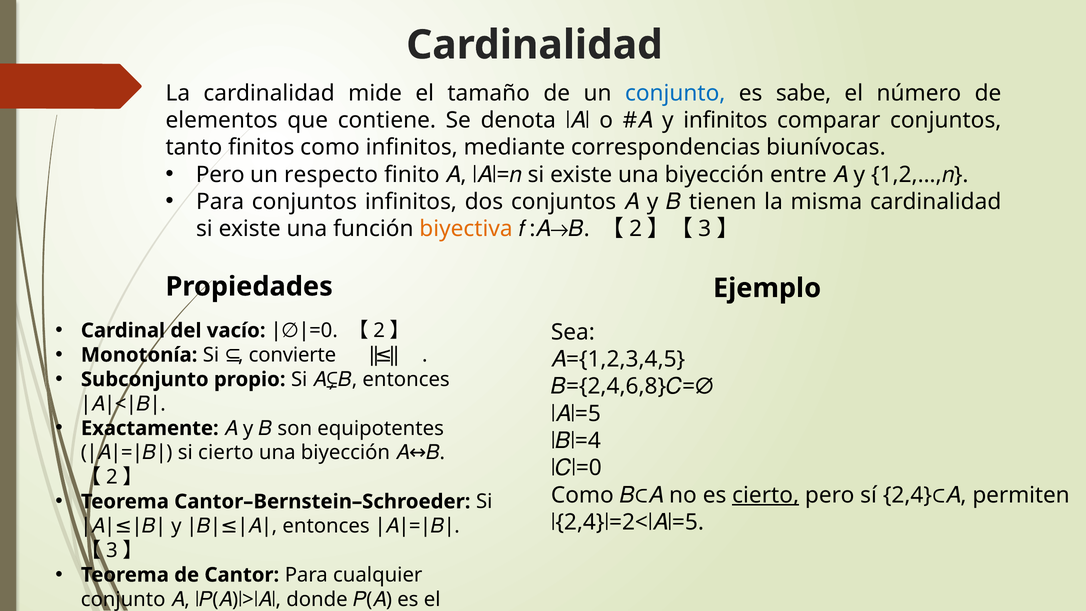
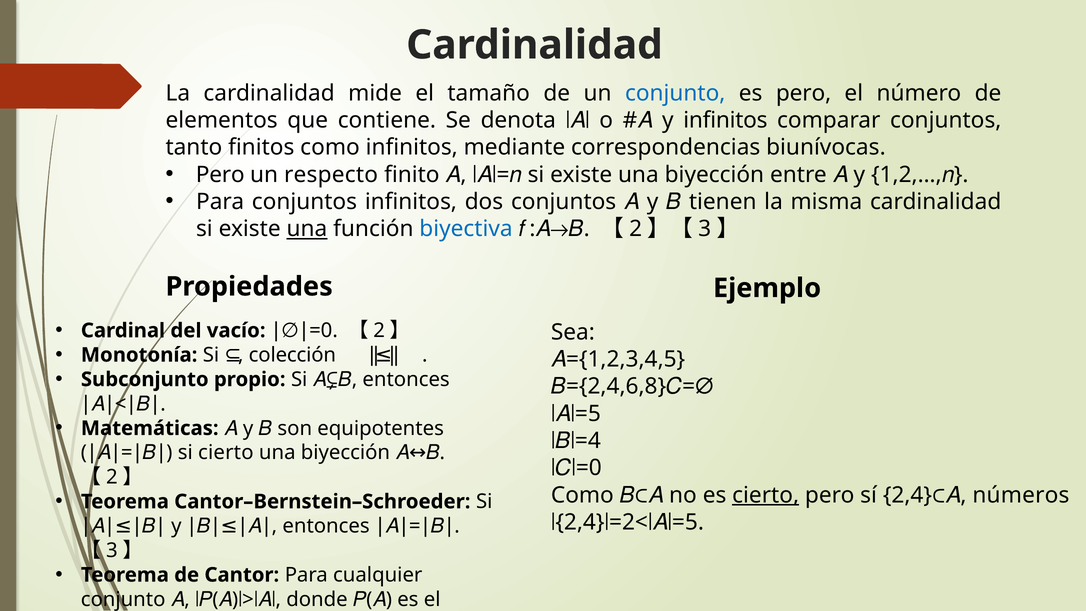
es sabe: sabe -> pero (804, 93)
una underline: none -> present (307, 229)
biyectiva colour: orange -> blue (466, 229)
convierte: convierte -> colección (292, 355)
Exactamente: Exactamente -> Matemáticas (150, 428)
permiten: permiten -> números (1021, 495)
